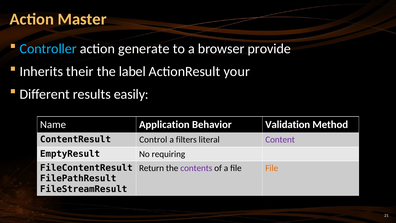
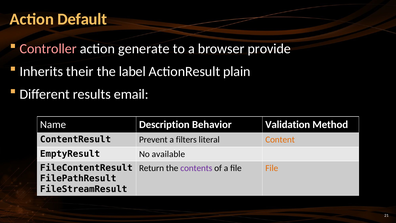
Master: Master -> Default (82, 19)
Controller colour: light blue -> pink (48, 49)
your: your -> plain (237, 71)
easily: easily -> email (131, 94)
Application: Application -> Description (164, 125)
Control: Control -> Prevent (153, 140)
Content colour: purple -> orange (280, 140)
requiring: requiring -> available (168, 154)
